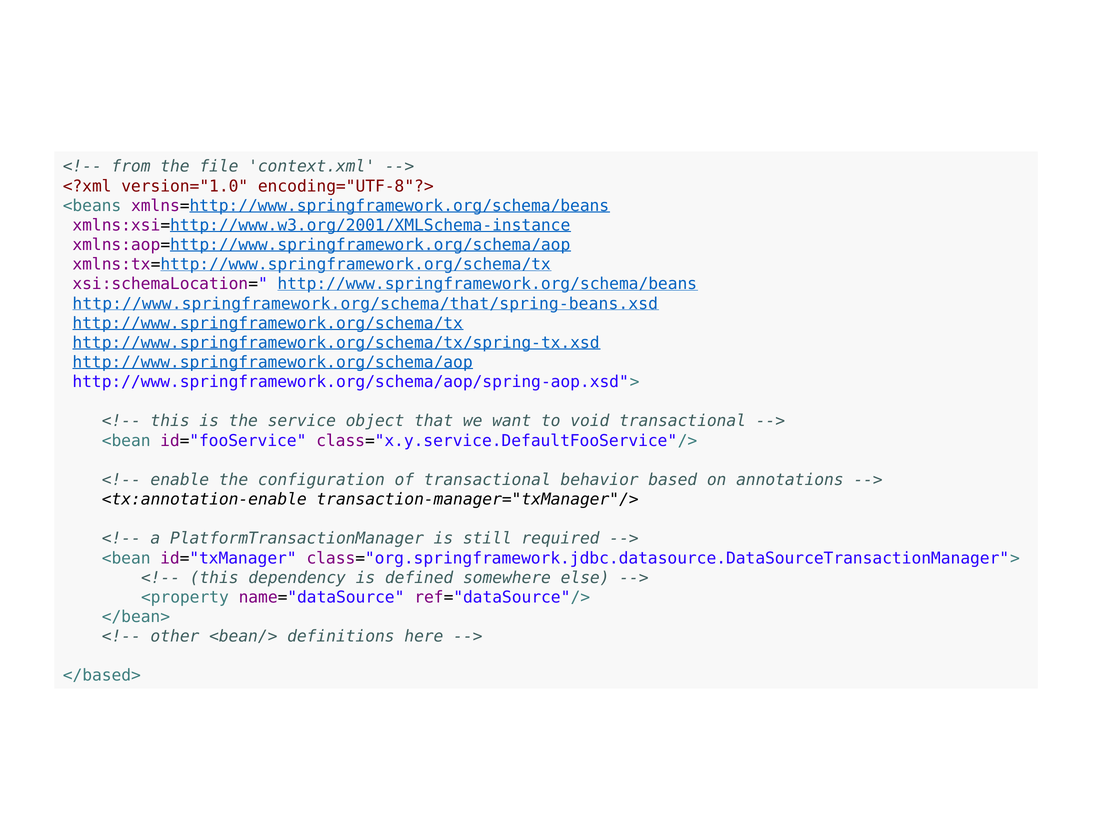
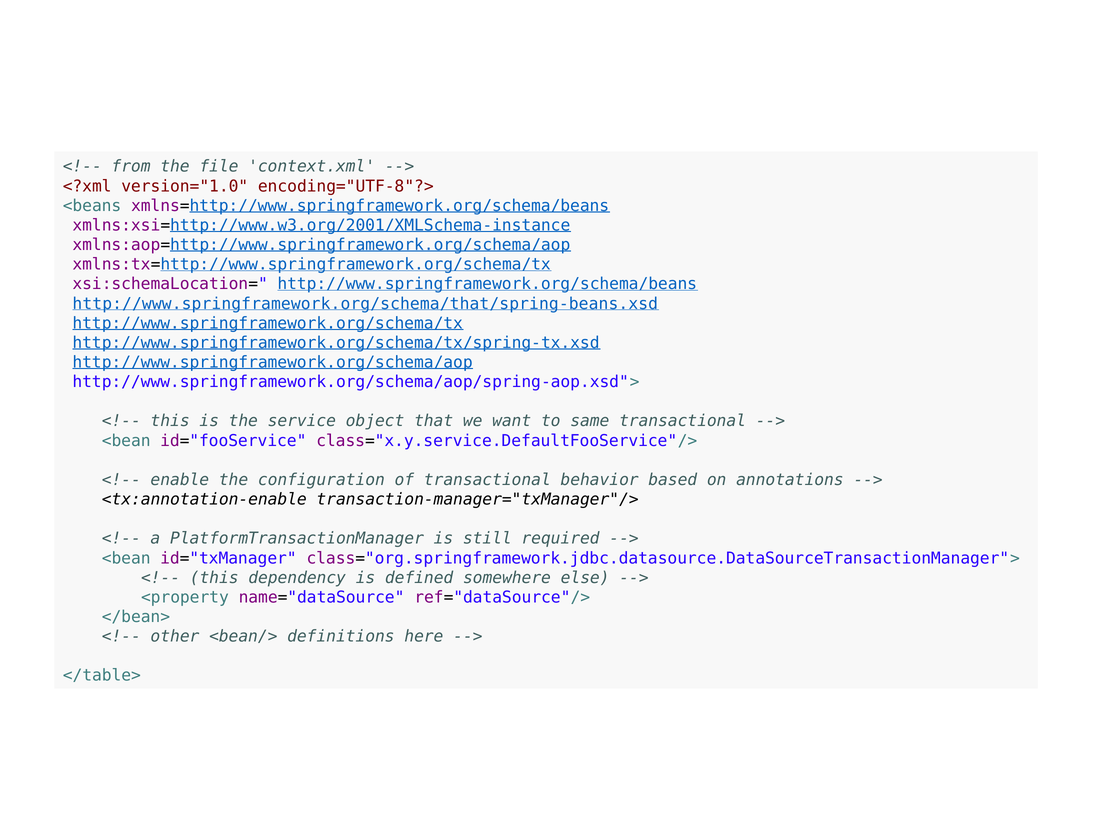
void: void -> same (590, 421)
</based>: </based> -> </table> (102, 676)
